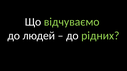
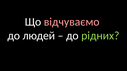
відчуваємо colour: light green -> pink (72, 22)
